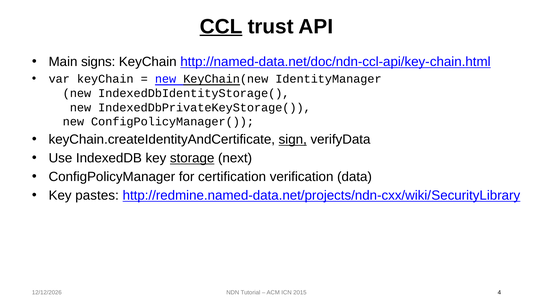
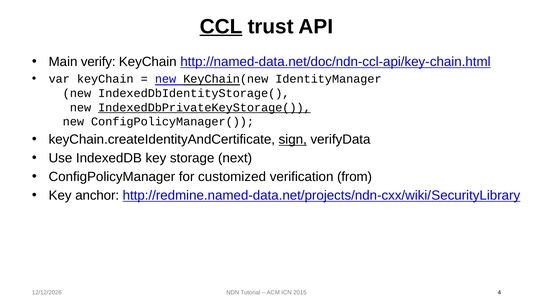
signs: signs -> verify (98, 62)
IndexedDbPrivateKeyStorage( underline: none -> present (204, 107)
storage underline: present -> none (192, 158)
certification: certification -> customized (232, 177)
data: data -> from (355, 177)
pastes: pastes -> anchor (97, 195)
